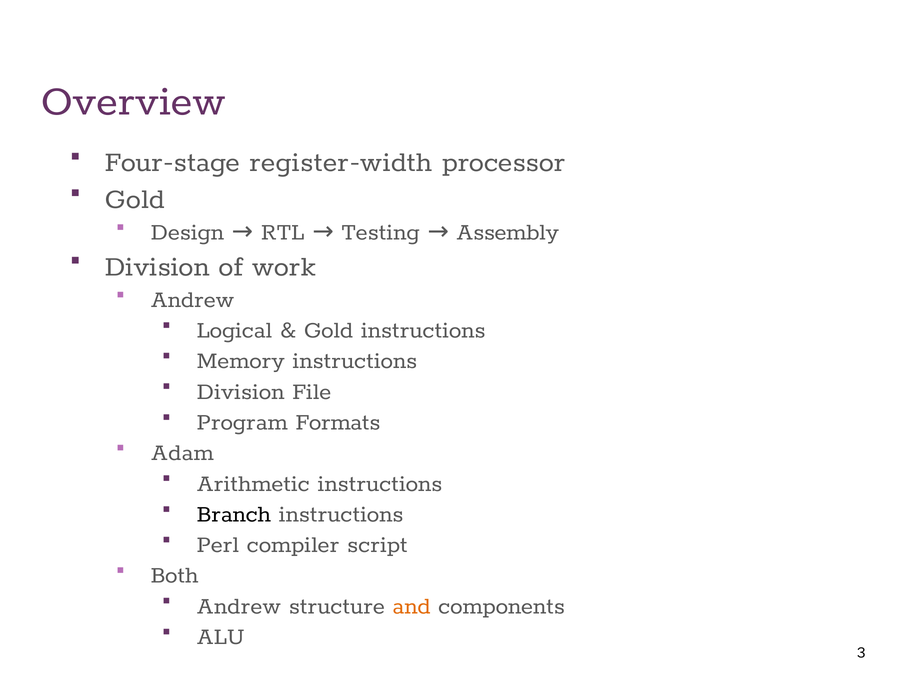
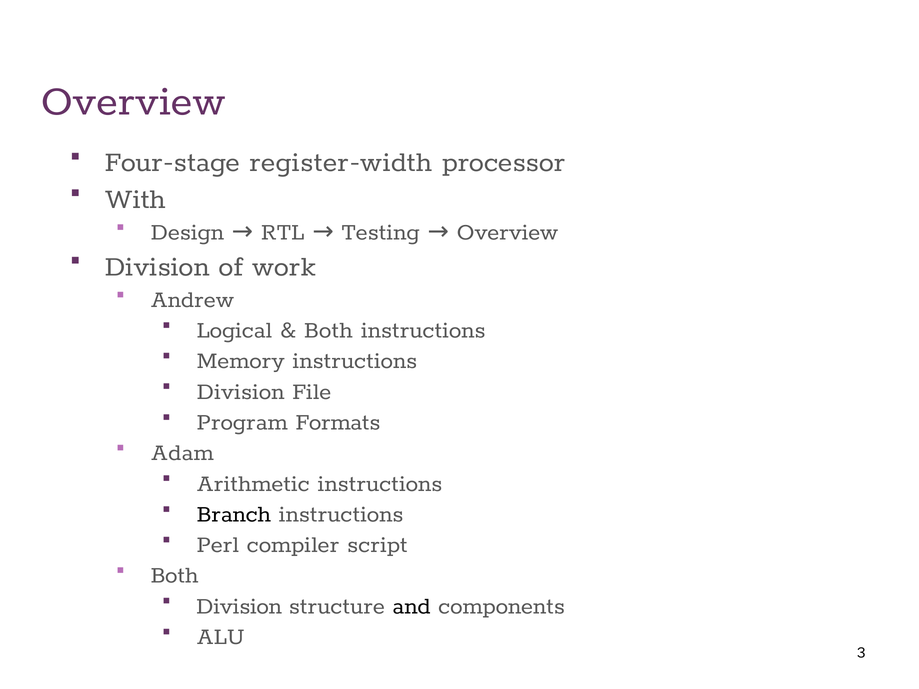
Gold: Gold -> With (135, 198)
Testing Assembly: Assembly -> Overview (507, 231)
Gold: Gold -> Both (328, 330)
Andrew: Andrew -> Division (239, 605)
and colour: orange -> black (412, 605)
